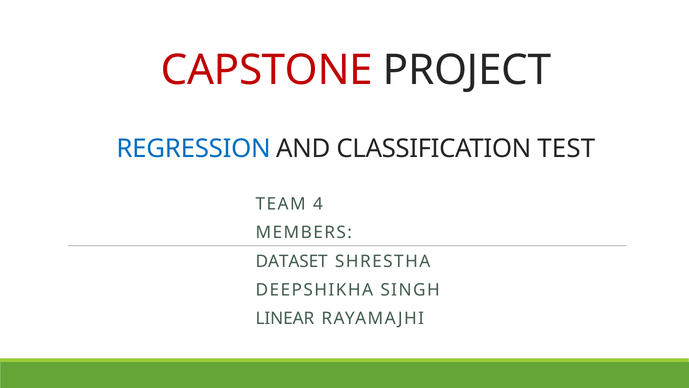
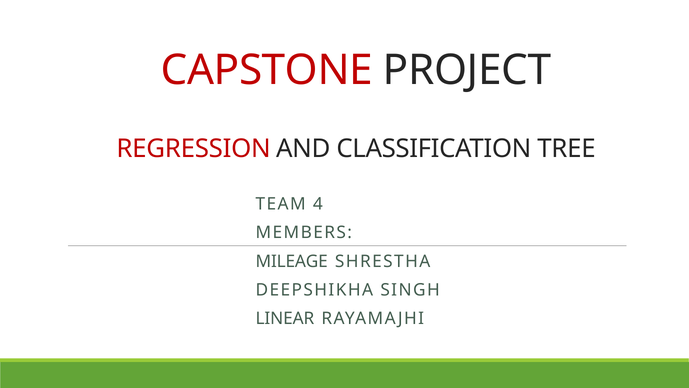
REGRESSION colour: blue -> red (194, 149)
TEST: TEST -> TREE (566, 149)
DATASET: DATASET -> MILEAGE (292, 261)
